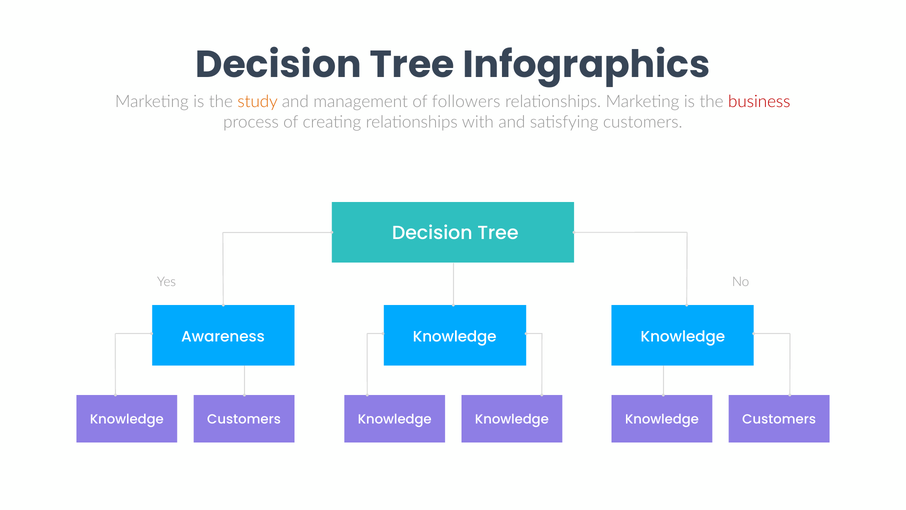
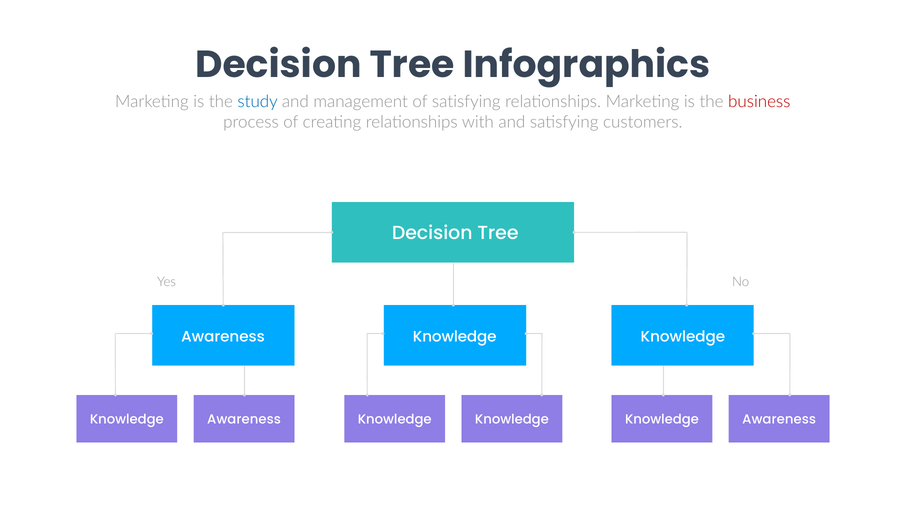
study colour: orange -> blue (258, 102)
of followers: followers -> satisfying (466, 102)
Customers: Customers -> Awareness (244, 419)
Knowledge Knowledge Knowledge Customers: Customers -> Awareness (779, 419)
